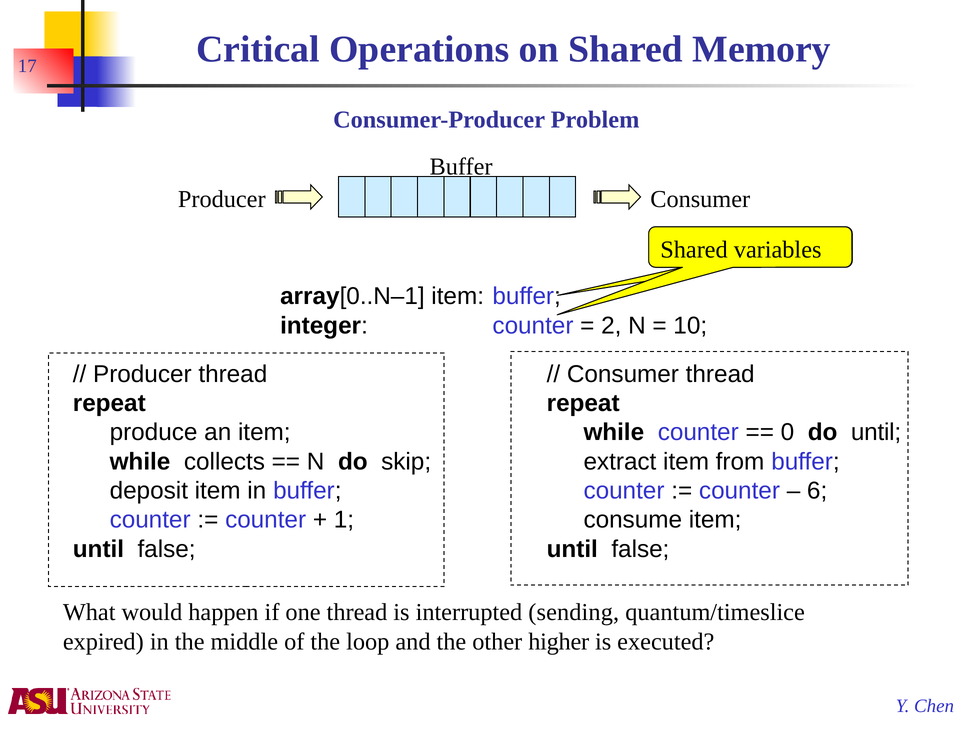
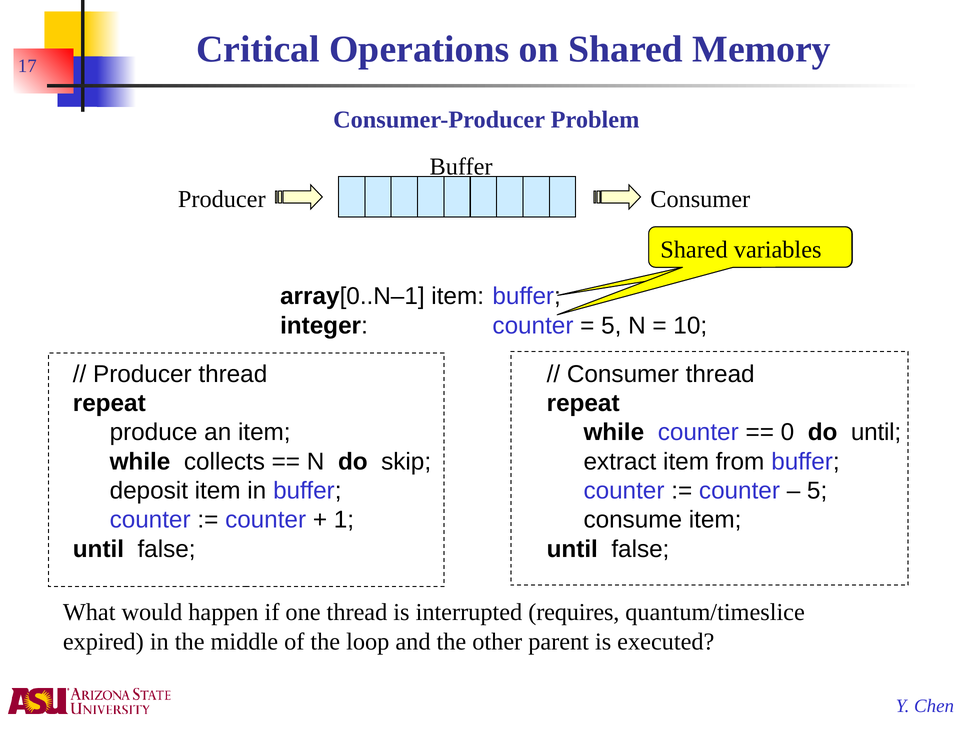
2: 2 -> 5 (611, 326)
6: 6 -> 5 (817, 491)
sending: sending -> requires (574, 613)
higher: higher -> parent (559, 642)
